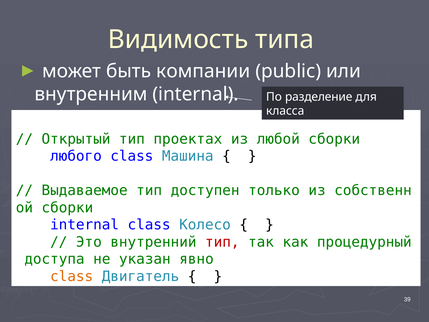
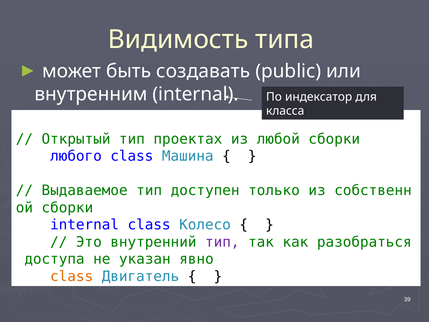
компании: компании -> создавать (203, 71)
разделение: разделение -> индексатор (319, 97)
тип colour: red -> purple (222, 242)
процедурный: процедурный -> разобраться (364, 242)
